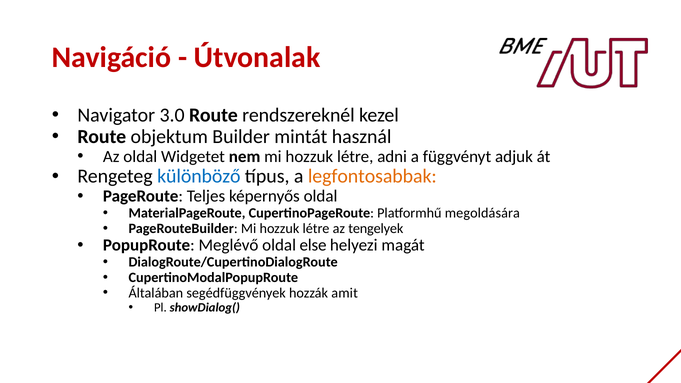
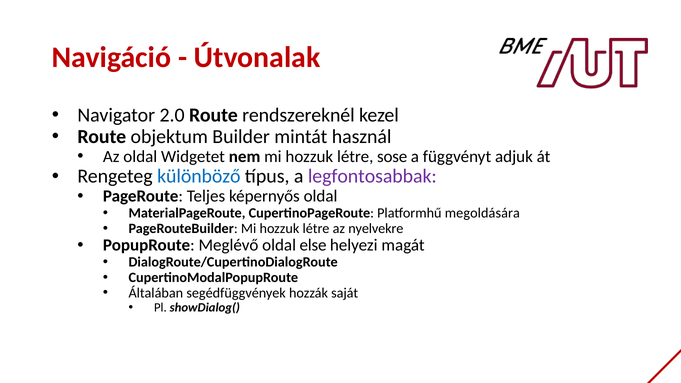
3.0: 3.0 -> 2.0 (172, 115)
adni: adni -> sose (392, 156)
legfontosabbak colour: orange -> purple (372, 176)
tengelyek: tengelyek -> nyelvekre (376, 228)
amit: amit -> saját (345, 293)
